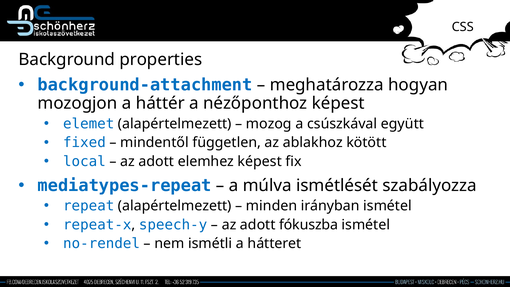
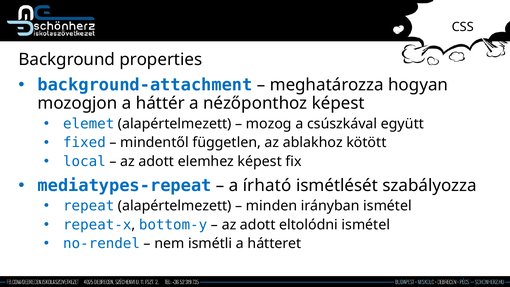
múlva: múlva -> írható (267, 185)
speech-y: speech-y -> bottom-y (173, 225)
fókuszba: fókuszba -> eltolódni (309, 225)
